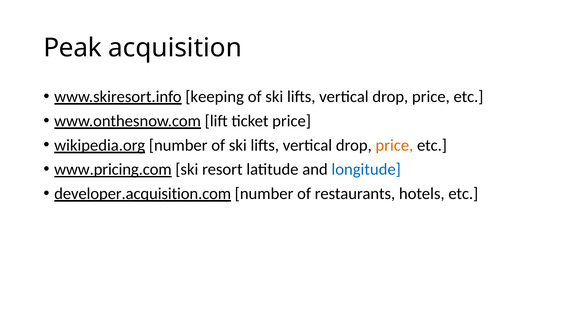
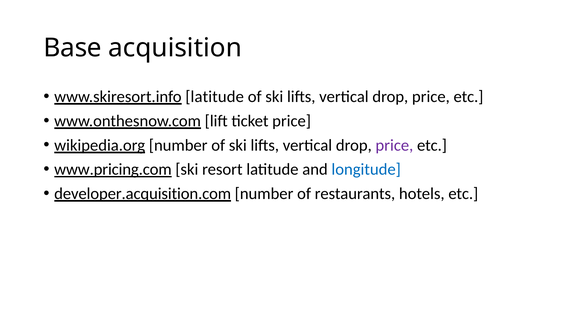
Peak: Peak -> Base (73, 48)
www.skiresort.info keeping: keeping -> latitude (215, 97)
price colour: orange -> purple (394, 145)
